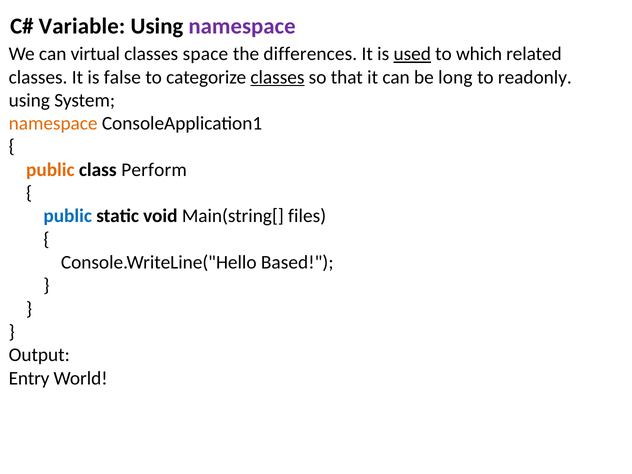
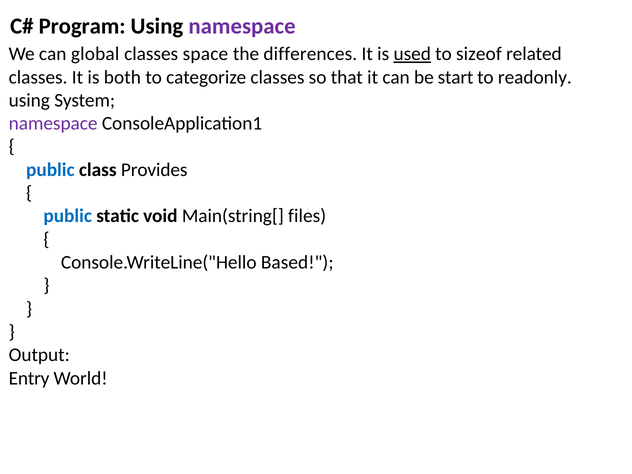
Variable: Variable -> Program (82, 26)
virtual: virtual -> global (95, 54)
which: which -> sizeof (479, 54)
false: false -> both (122, 77)
classes underline: present -> none (277, 77)
long: long -> start (456, 77)
namespace colour: orange -> purple (53, 123)
public colour: orange -> blue (50, 170)
Perform: Perform -> Provides (154, 170)
